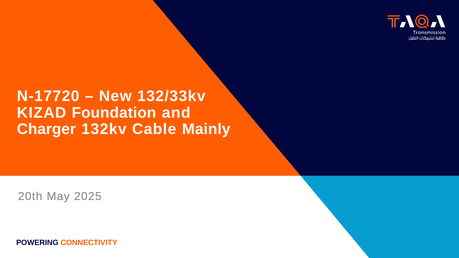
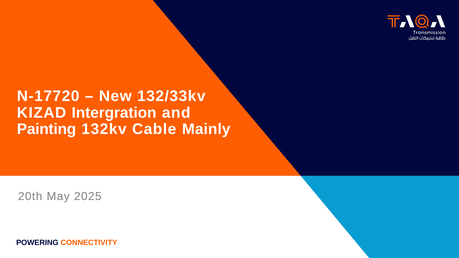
Foundation: Foundation -> Intergration (114, 113)
Charger: Charger -> Painting (47, 129)
